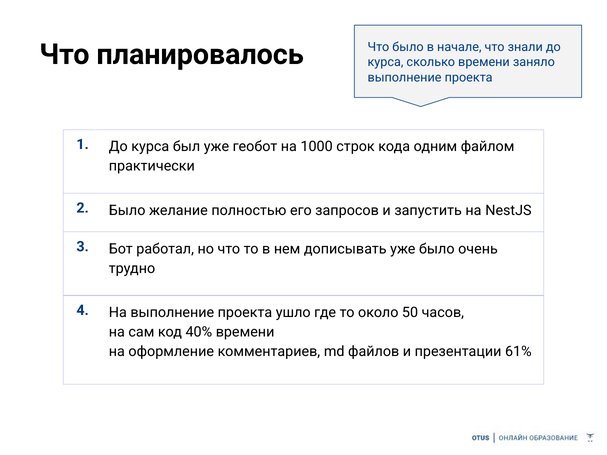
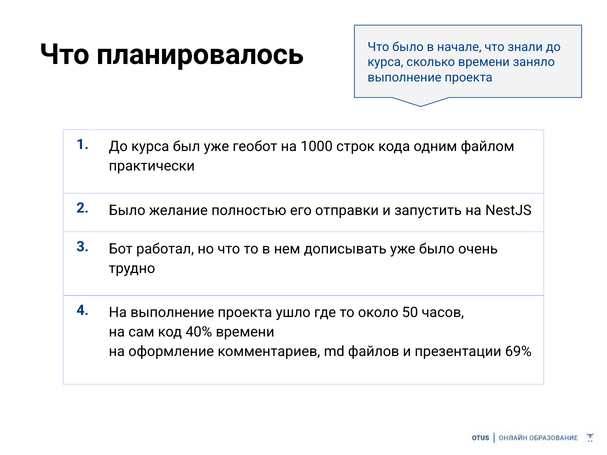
запросов: запросов -> отправки (347, 211)
61%: 61% -> 69% (518, 352)
